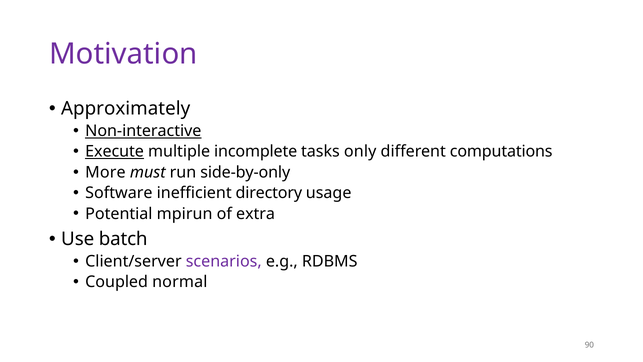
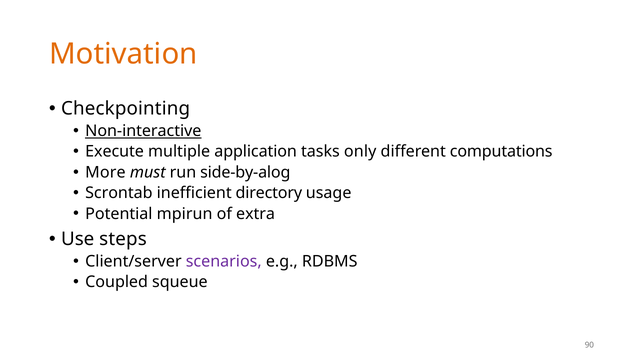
Motivation colour: purple -> orange (123, 54)
Approximately: Approximately -> Checkpointing (126, 109)
Execute underline: present -> none (115, 152)
incomplete: incomplete -> application (256, 152)
side-by-only: side-by-only -> side-by-alog (245, 172)
Software: Software -> Scrontab (119, 193)
batch: batch -> steps (123, 239)
normal: normal -> squeue (180, 282)
